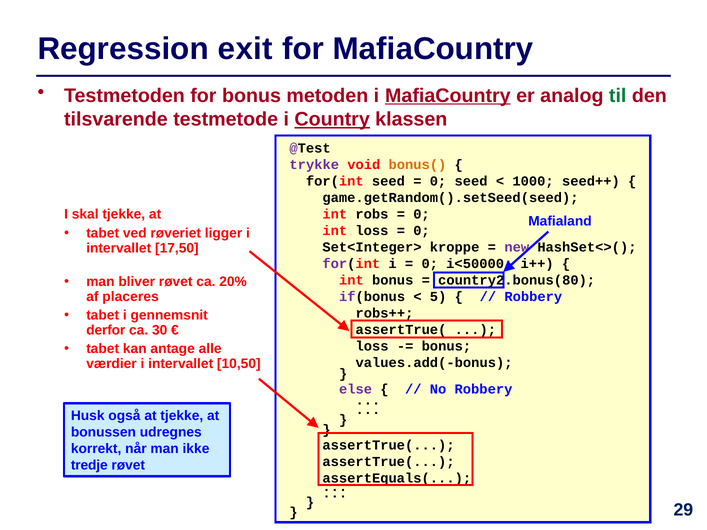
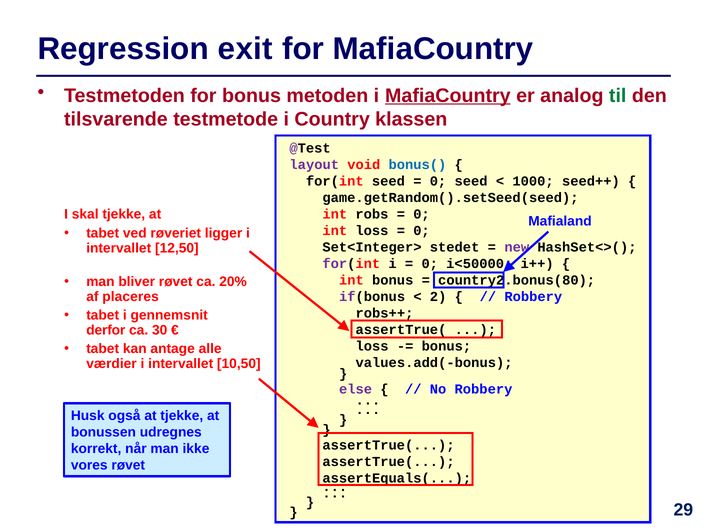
Country underline: present -> none (332, 119)
trykke: trykke -> layout (314, 165)
bonus( colour: orange -> blue (417, 165)
17,50: 17,50 -> 12,50 (177, 248)
kroppe: kroppe -> stedet (455, 248)
5: 5 -> 2 (438, 297)
tredje: tredje -> vores (89, 466)
